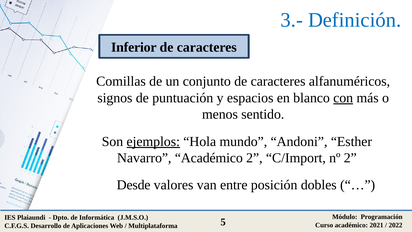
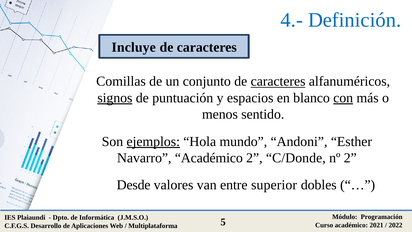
3.-: 3.- -> 4.- (292, 20)
Inferior: Inferior -> Incluye (134, 47)
caracteres underline: none -> present (278, 81)
signos underline: none -> present (115, 98)
C/Import: C/Import -> C/Donde (296, 158)
posición: posición -> superior (274, 185)
